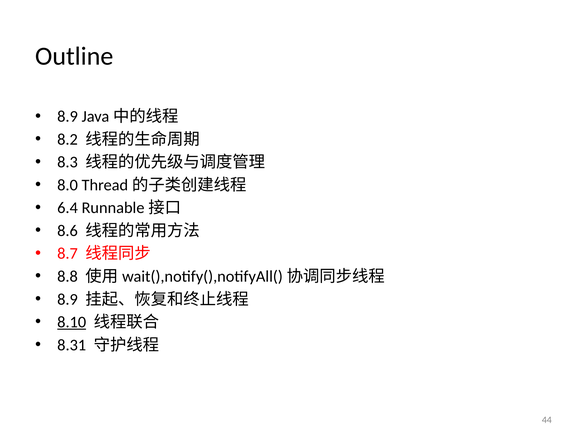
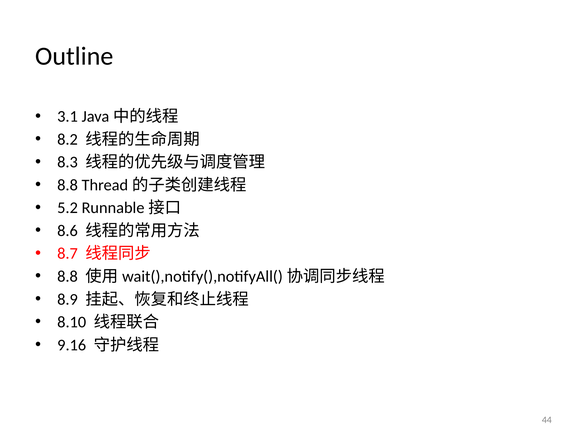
8.9: 8.9 -> 3.1 (68, 117)
8.0: 8.0 -> 8.8 (68, 185)
6.4: 6.4 -> 5.2 (68, 208)
8.10 underline: present -> none (72, 322)
8.31: 8.31 -> 9.16 (72, 345)
